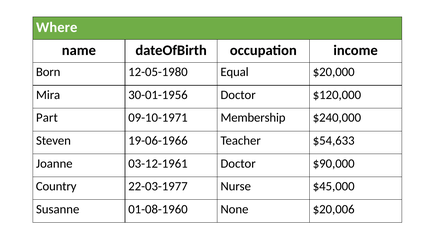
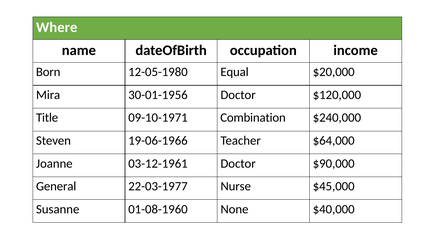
Part: Part -> Title (47, 118)
Membership: Membership -> Combination (253, 118)
$54,633: $54,633 -> $64,000 (334, 140)
Country: Country -> General (56, 186)
$20,006: $20,006 -> $40,000 (334, 209)
